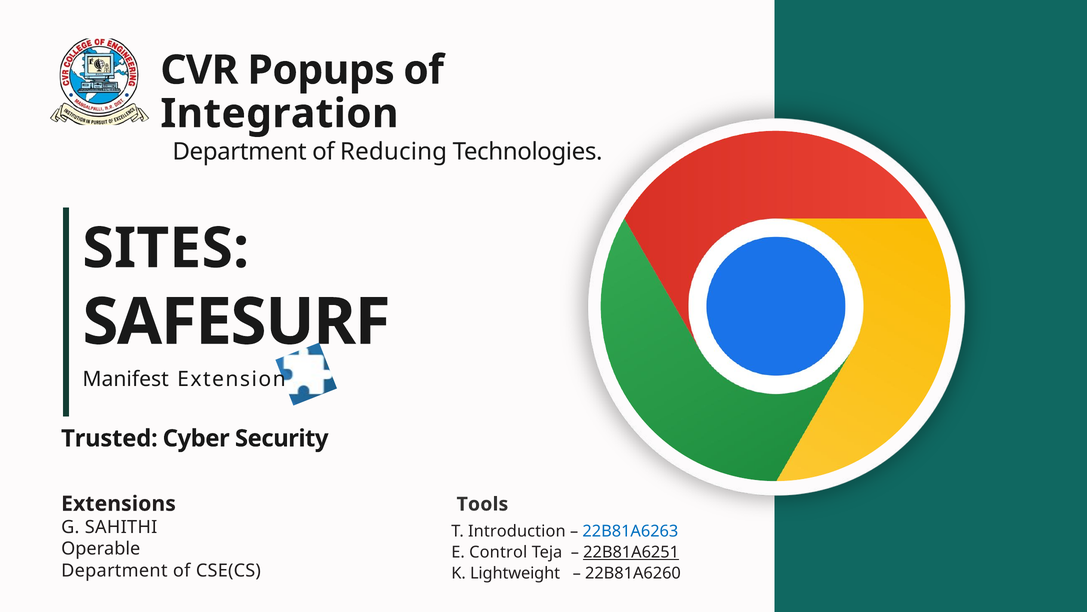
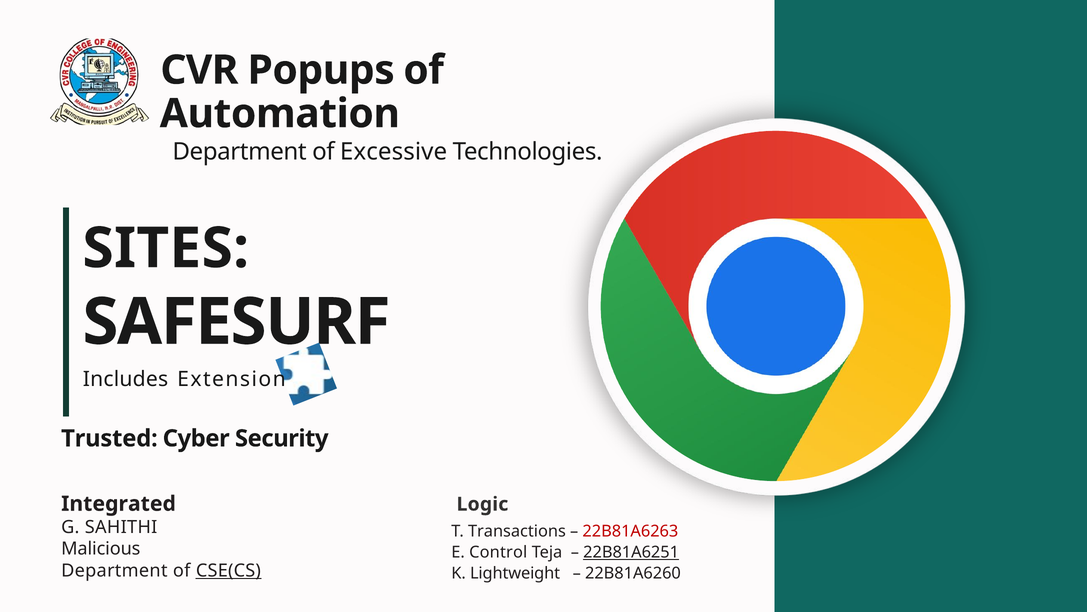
Integration: Integration -> Automation (280, 114)
Reducing: Reducing -> Excessive (394, 152)
Manifest: Manifest -> Includes (126, 379)
Extensions: Extensions -> Integrated (119, 503)
Tools: Tools -> Logic (482, 504)
Introduction: Introduction -> Transactions (517, 531)
22B81A6263 colour: blue -> red (630, 531)
Operable: Operable -> Malicious (101, 548)
CSE(CS underline: none -> present (228, 570)
